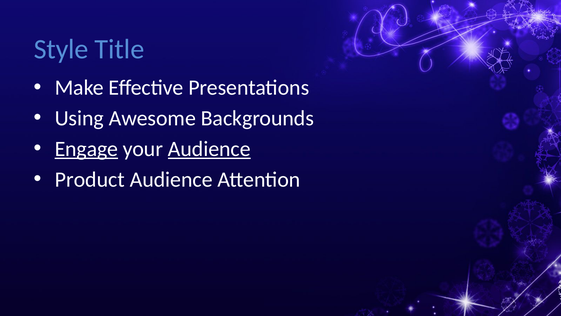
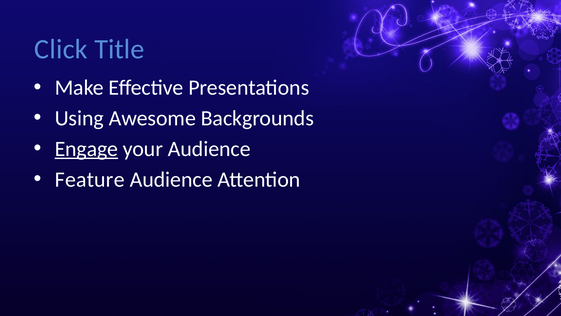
Style: Style -> Click (61, 49)
Audience underline: present -> none (209, 149)
Product: Product -> Feature (90, 179)
